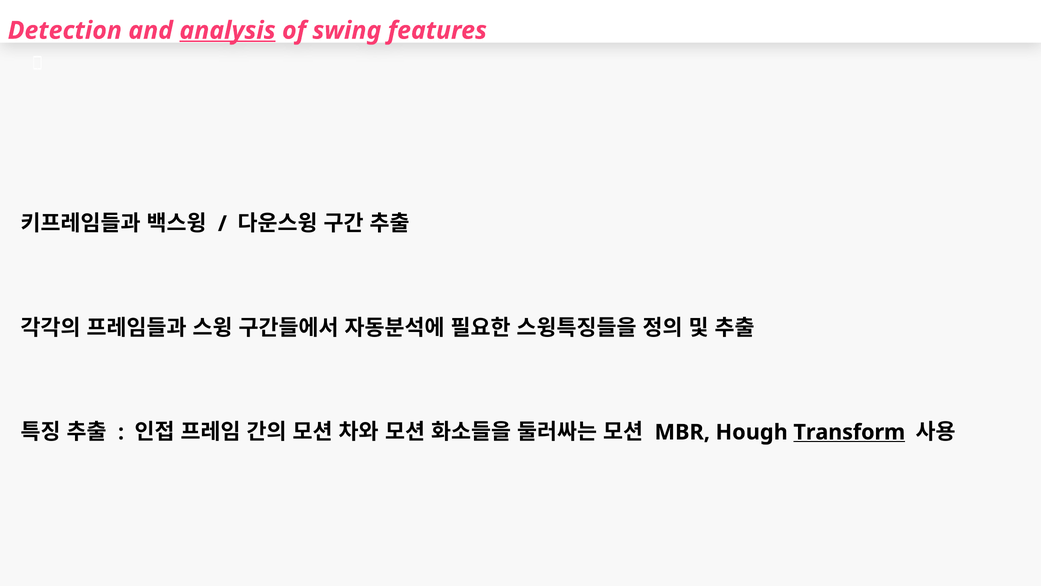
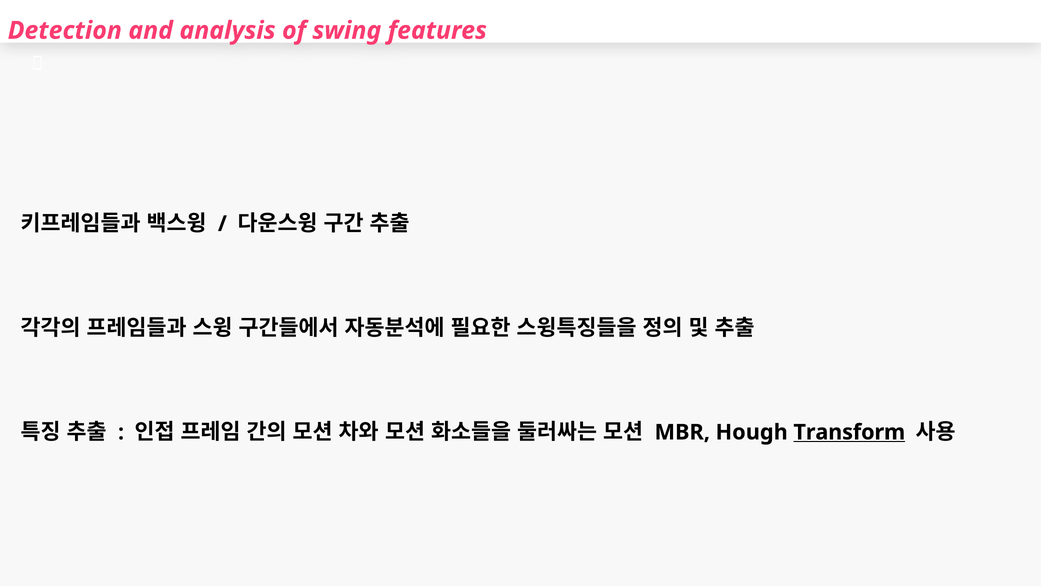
analysis underline: present -> none (228, 31)
